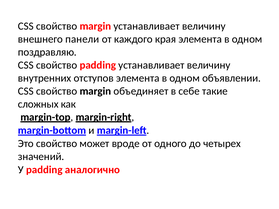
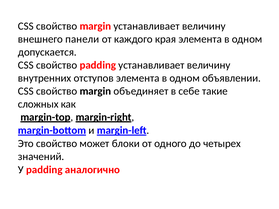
поздравляю: поздравляю -> допускается (47, 52)
вроде: вроде -> блоки (126, 144)
